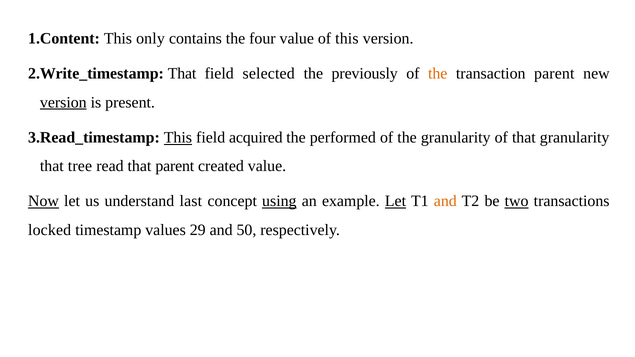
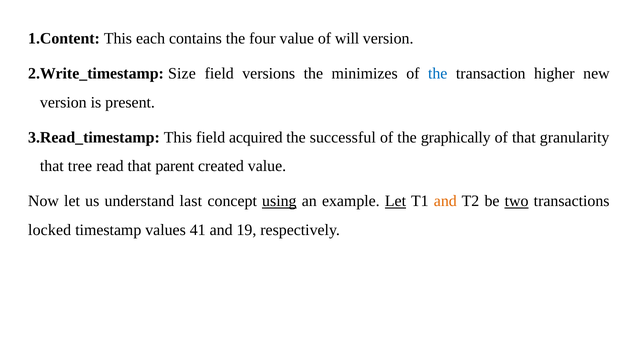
only: only -> each (151, 39)
of this: this -> will (347, 39)
That: That -> Size (182, 74)
selected: selected -> versions (269, 74)
previously: previously -> minimizes (365, 74)
the colour: orange -> blue (438, 74)
transaction parent: parent -> higher (554, 74)
version underline: present -> none (63, 102)
This underline: present -> none (178, 138)
performed: performed -> successful (343, 138)
the granularity: granularity -> graphically (456, 138)
Now underline: present -> none (44, 201)
29: 29 -> 41 (198, 230)
50: 50 -> 19 (246, 230)
